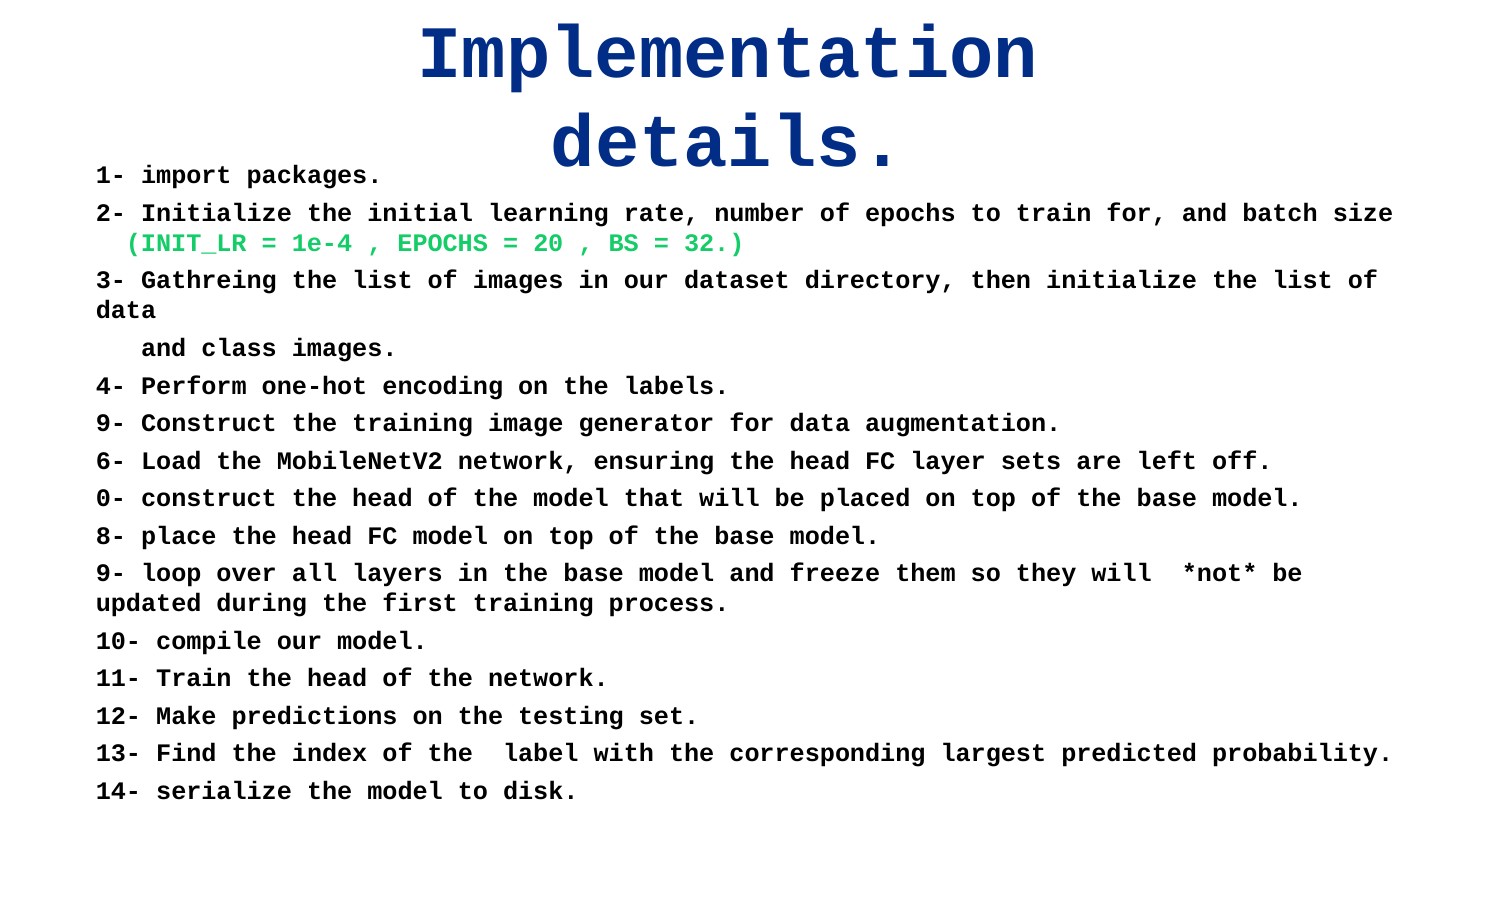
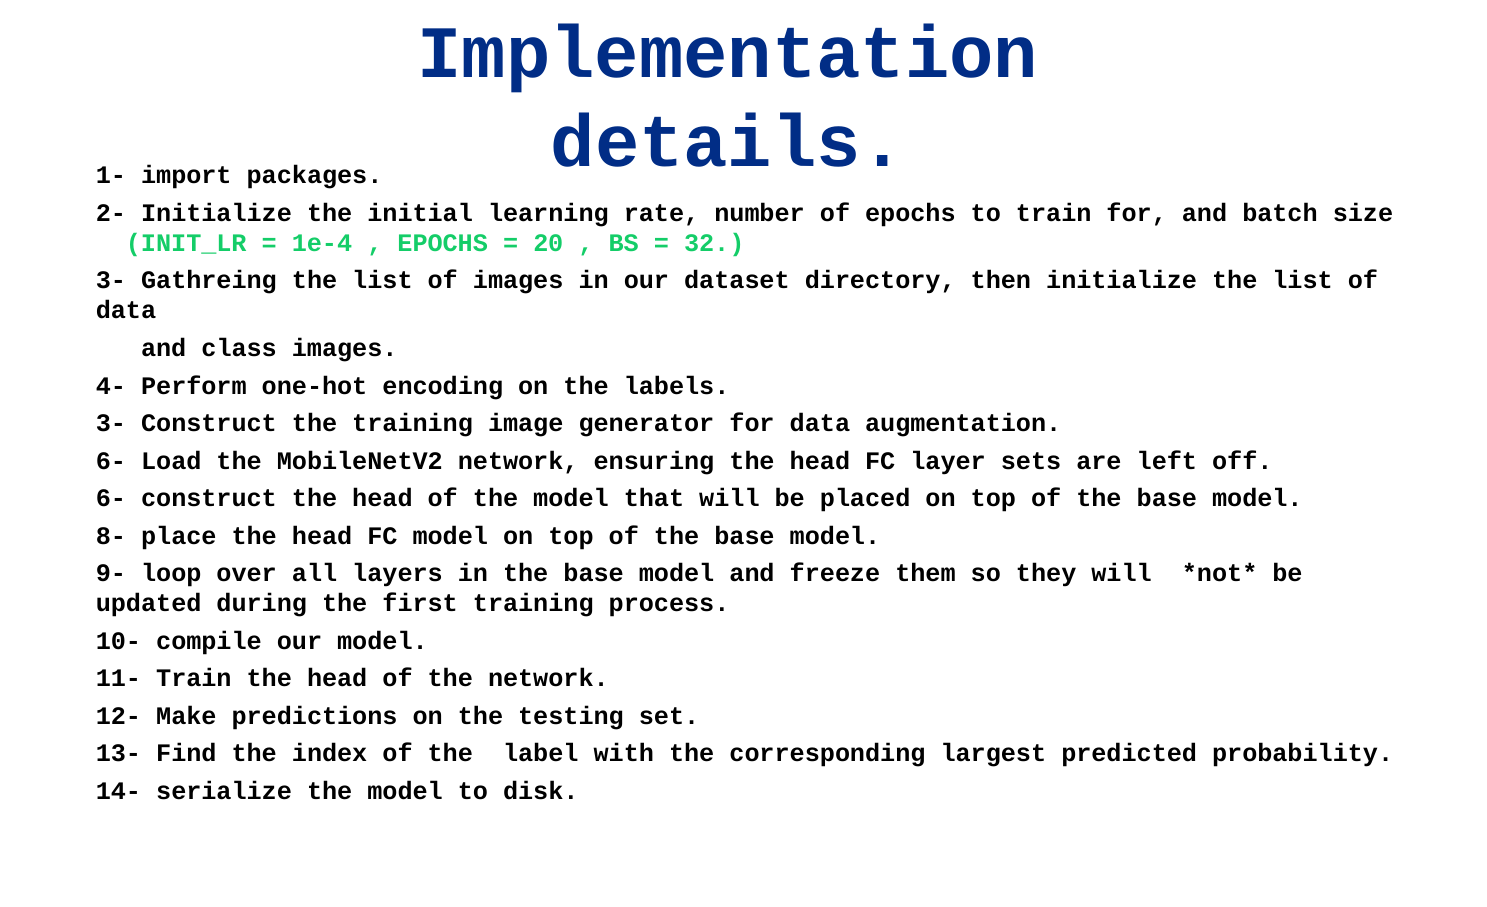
9-: 9- -> 3- (111, 423)
0-: 0- -> 6- (111, 498)
